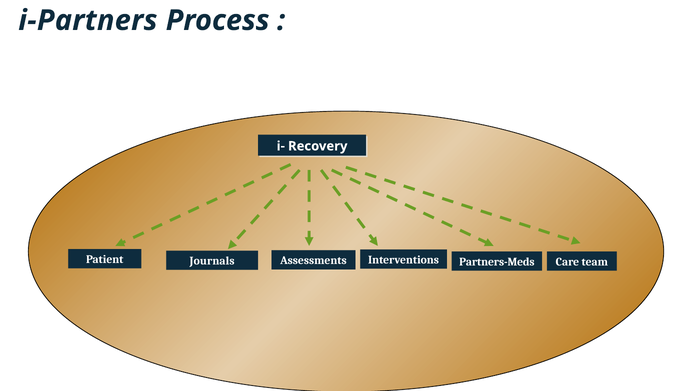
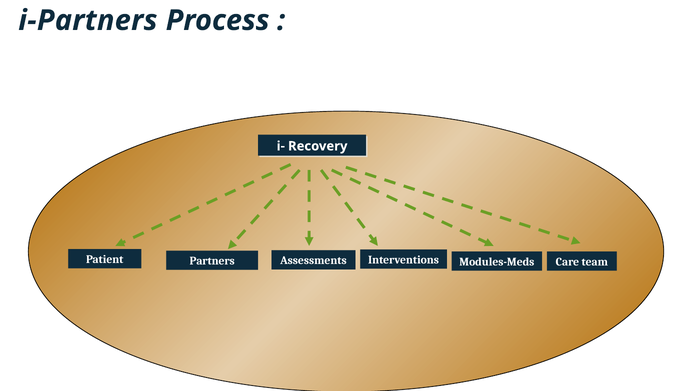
Journals: Journals -> Partners (212, 261)
Partners-Meds: Partners-Meds -> Modules-Meds (497, 262)
